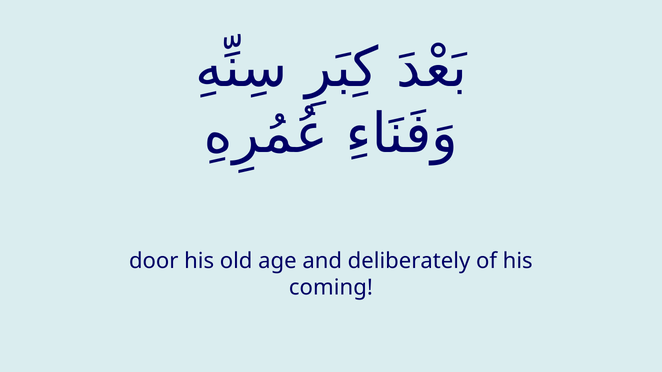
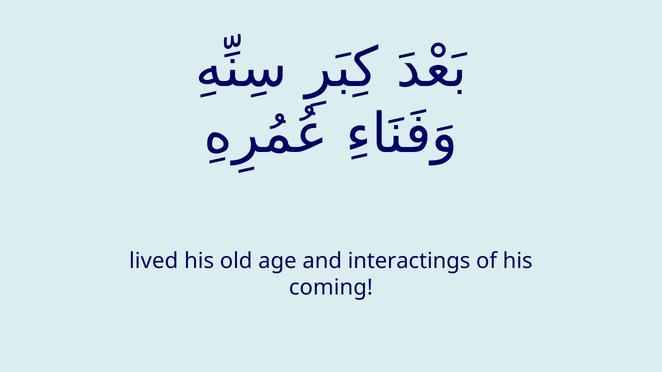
door: door -> lived (154, 261)
deliberately: deliberately -> interactings (409, 261)
